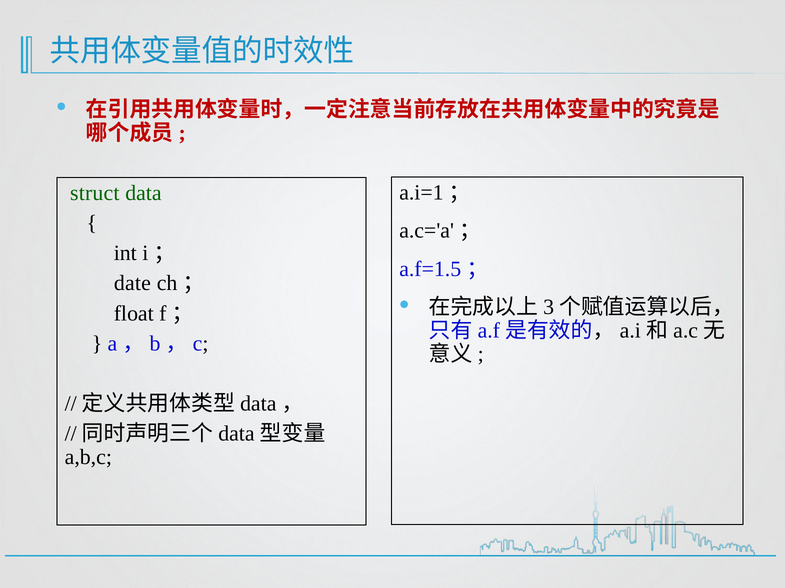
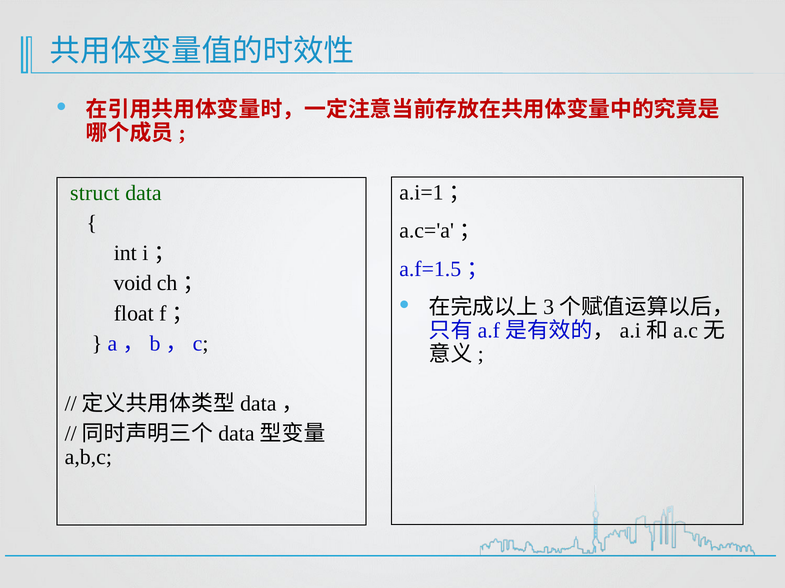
date: date -> void (133, 284)
